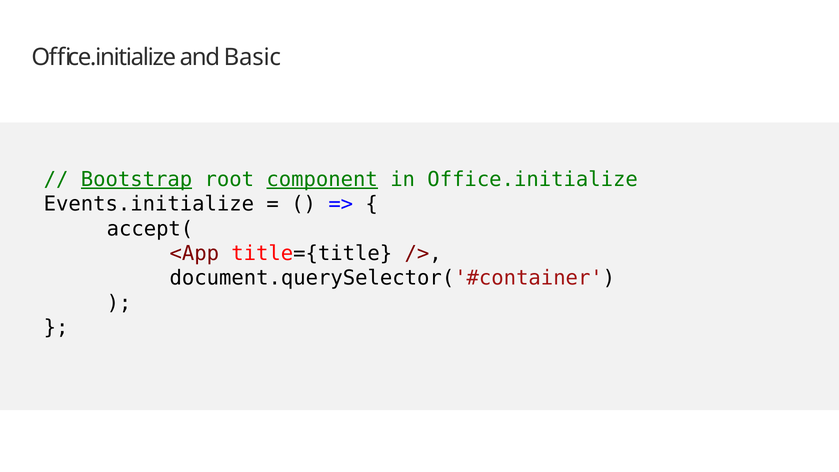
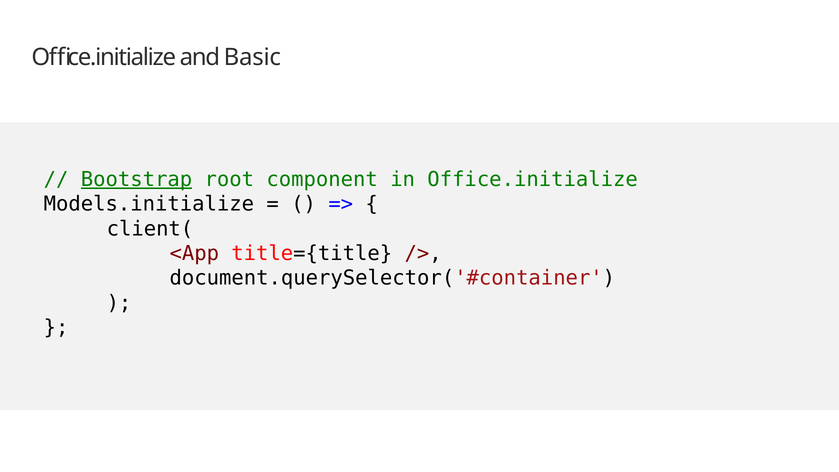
component underline: present -> none (322, 179)
Events.initialize: Events.initialize -> Models.initialize (149, 204)
accept(: accept( -> client( (150, 229)
